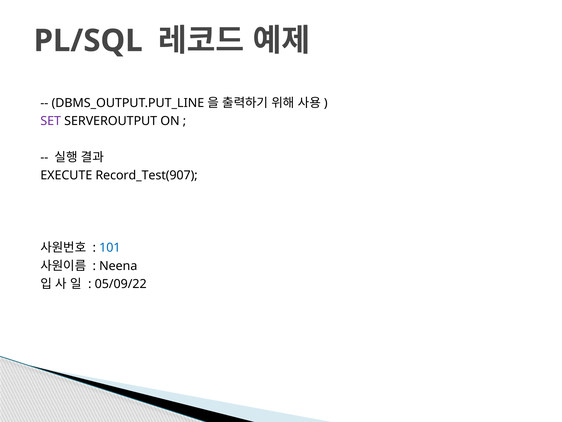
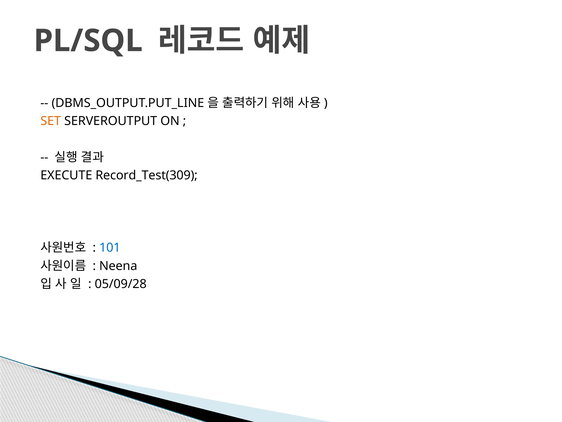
SET colour: purple -> orange (51, 121)
Record_Test(907: Record_Test(907 -> Record_Test(309 (147, 175)
05/09/22: 05/09/22 -> 05/09/28 (121, 284)
